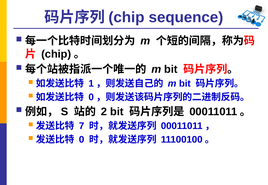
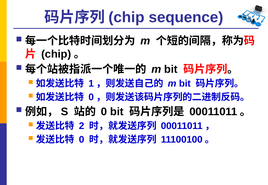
2: 2 -> 0 (104, 112)
7: 7 -> 2 (82, 126)
